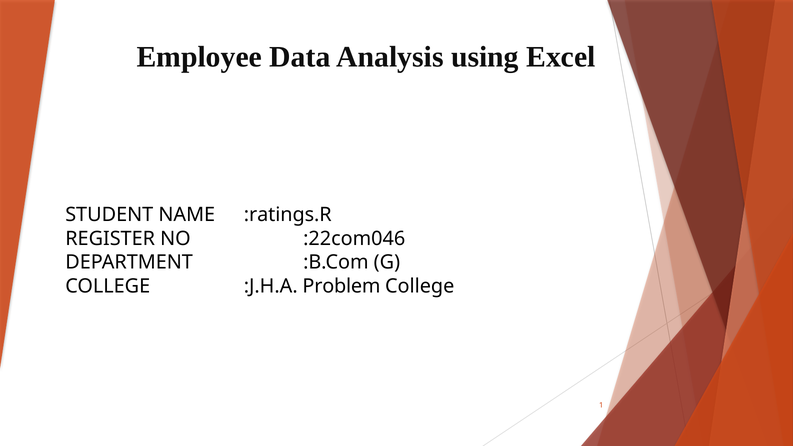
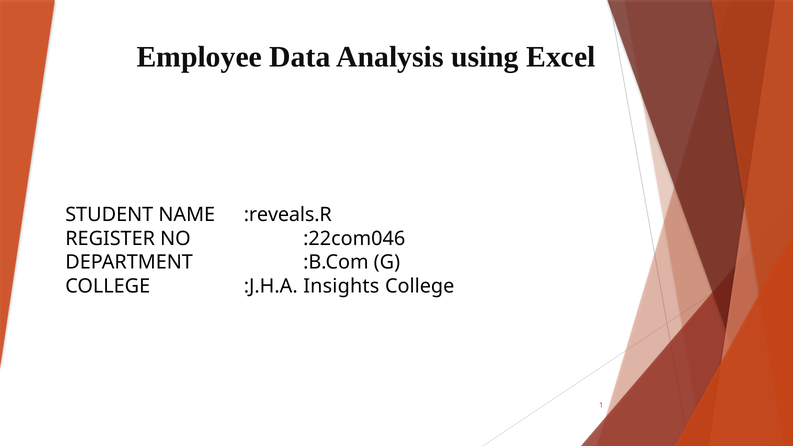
:ratings.R: :ratings.R -> :reveals.R (288, 215)
Problem: Problem -> Insights (341, 286)
